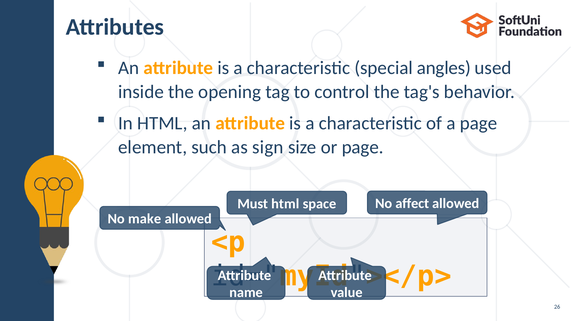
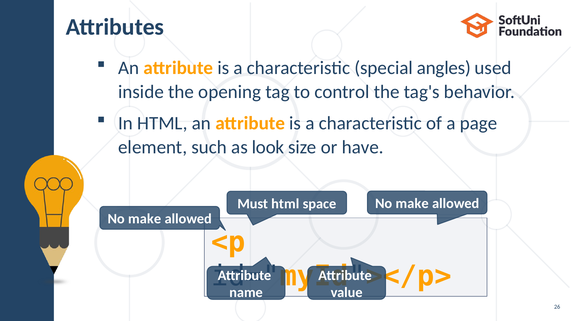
sign: sign -> look (268, 147)
or page: page -> have (363, 147)
space No affect: affect -> make (412, 204)
